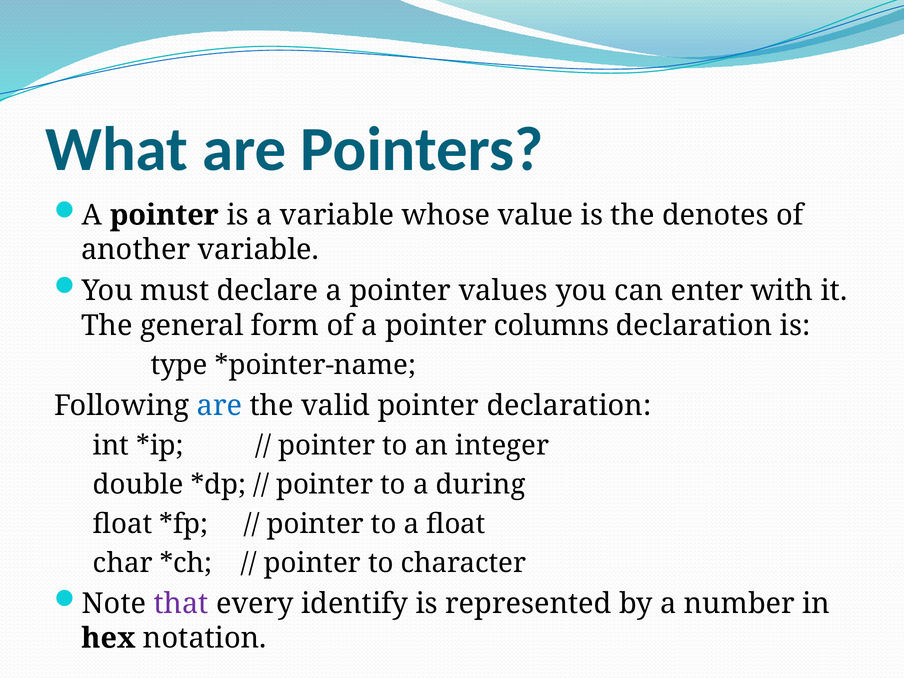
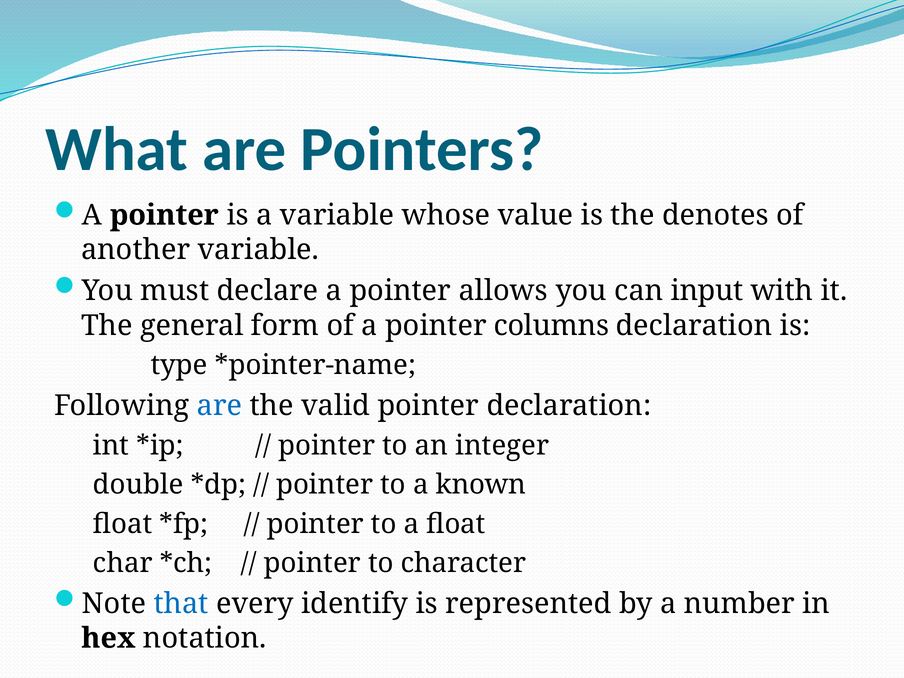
values: values -> allows (503, 291)
enter: enter -> input (707, 291)
during: during -> known (481, 485)
that colour: purple -> blue (181, 604)
